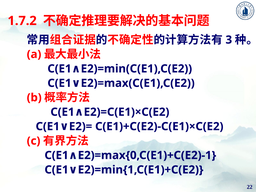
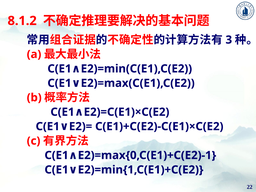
1.7.2: 1.7.2 -> 8.1.2 (22, 21)
